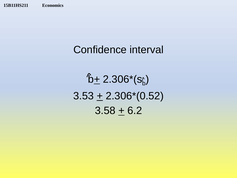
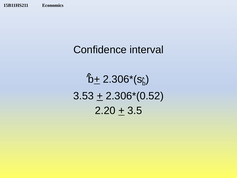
3.58: 3.58 -> 2.20 (105, 110)
6.2: 6.2 -> 3.5 (135, 110)
